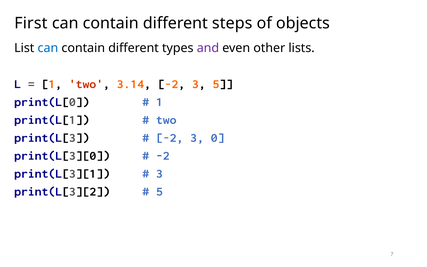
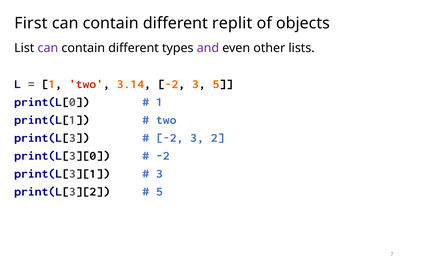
steps: steps -> replit (232, 23)
can colour: blue -> purple (48, 48)
0: 0 -> 2 (218, 138)
